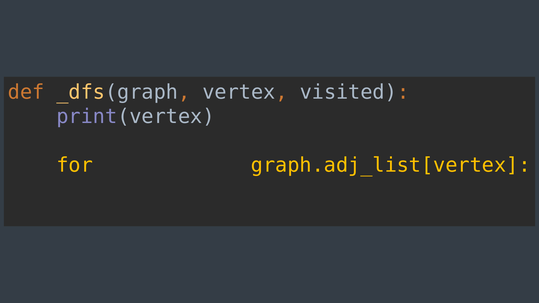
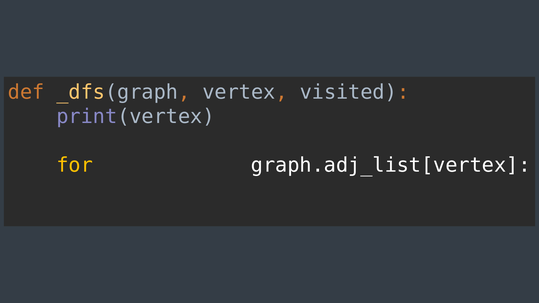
graph.adj_list[vertex colour: yellow -> white (391, 165)
